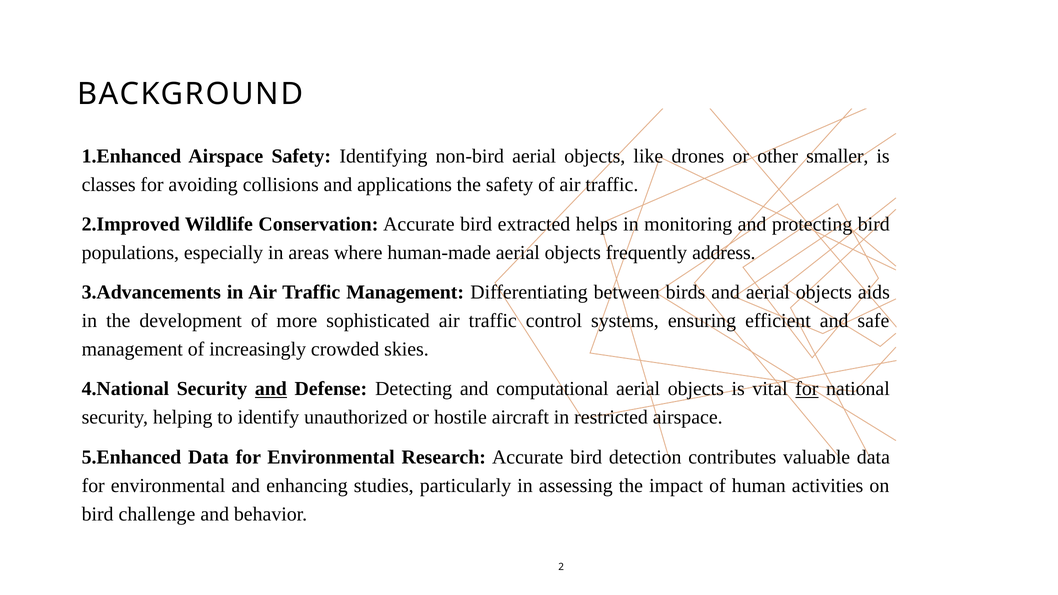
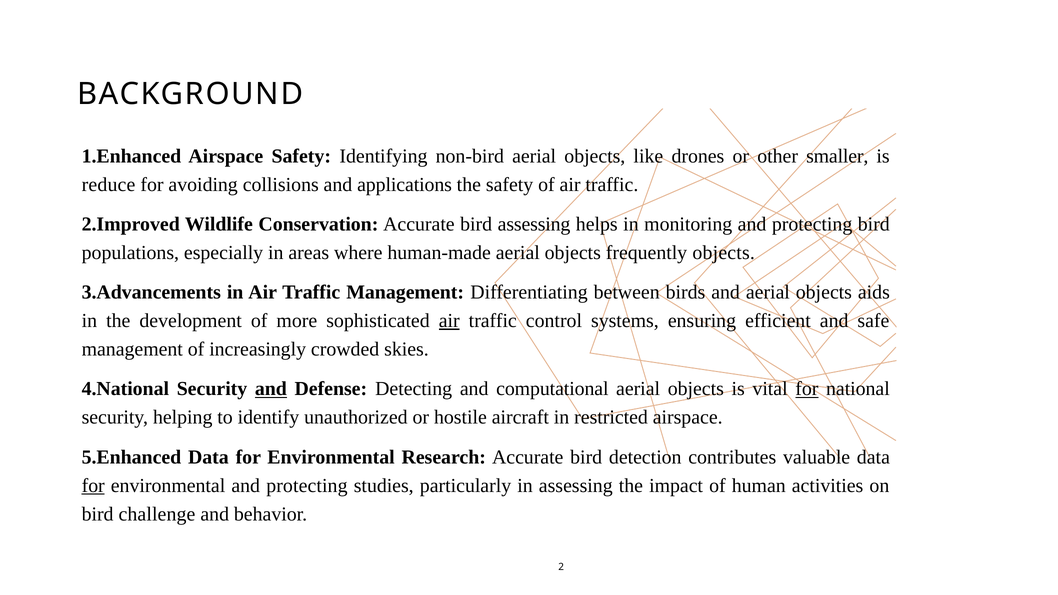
classes: classes -> reduce (109, 185)
bird extracted: extracted -> assessing (534, 224)
frequently address: address -> objects (724, 253)
air underline: none -> present (449, 321)
for underline: none -> present (93, 486)
environmental and enhancing: enhancing -> protecting (307, 486)
